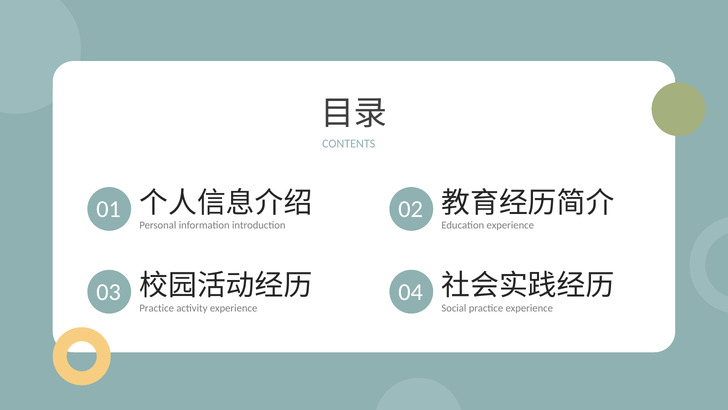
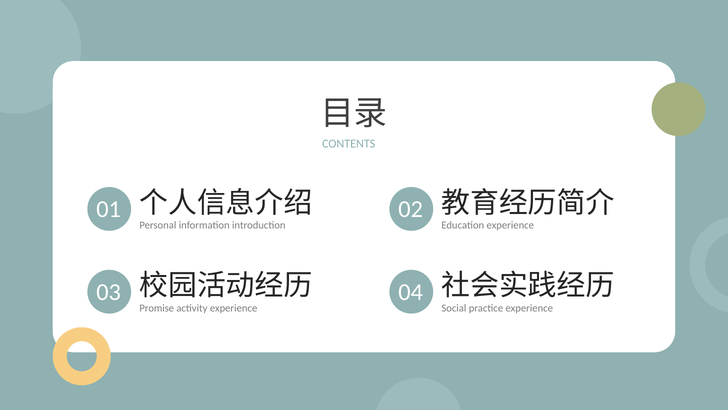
Practice: Practice -> Promise (157, 308)
